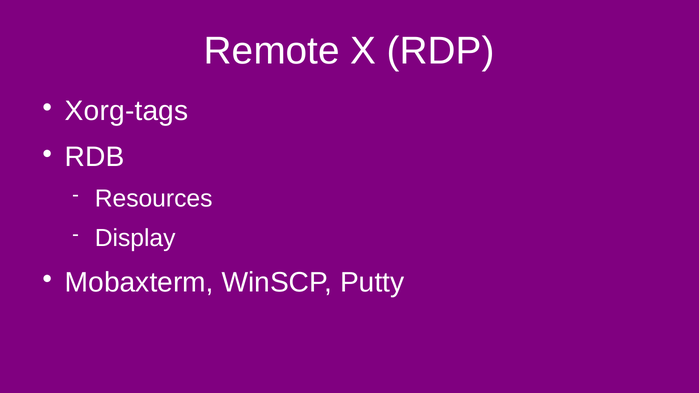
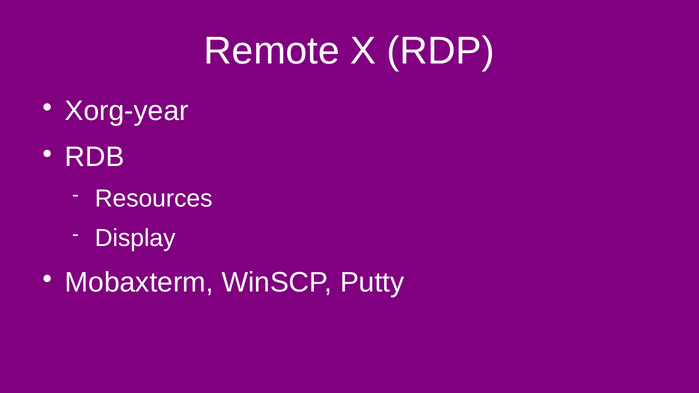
Xorg-tags: Xorg-tags -> Xorg-year (127, 111)
